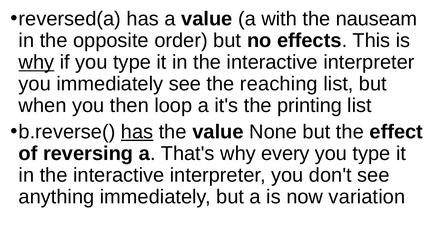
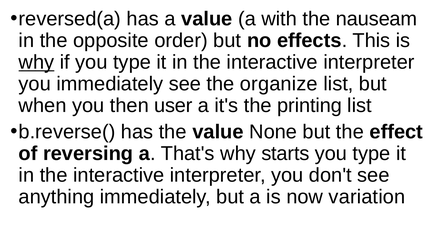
reaching: reaching -> organize (279, 84)
loop: loop -> user (173, 105)
has underline: present -> none (137, 132)
every: every -> starts (285, 153)
